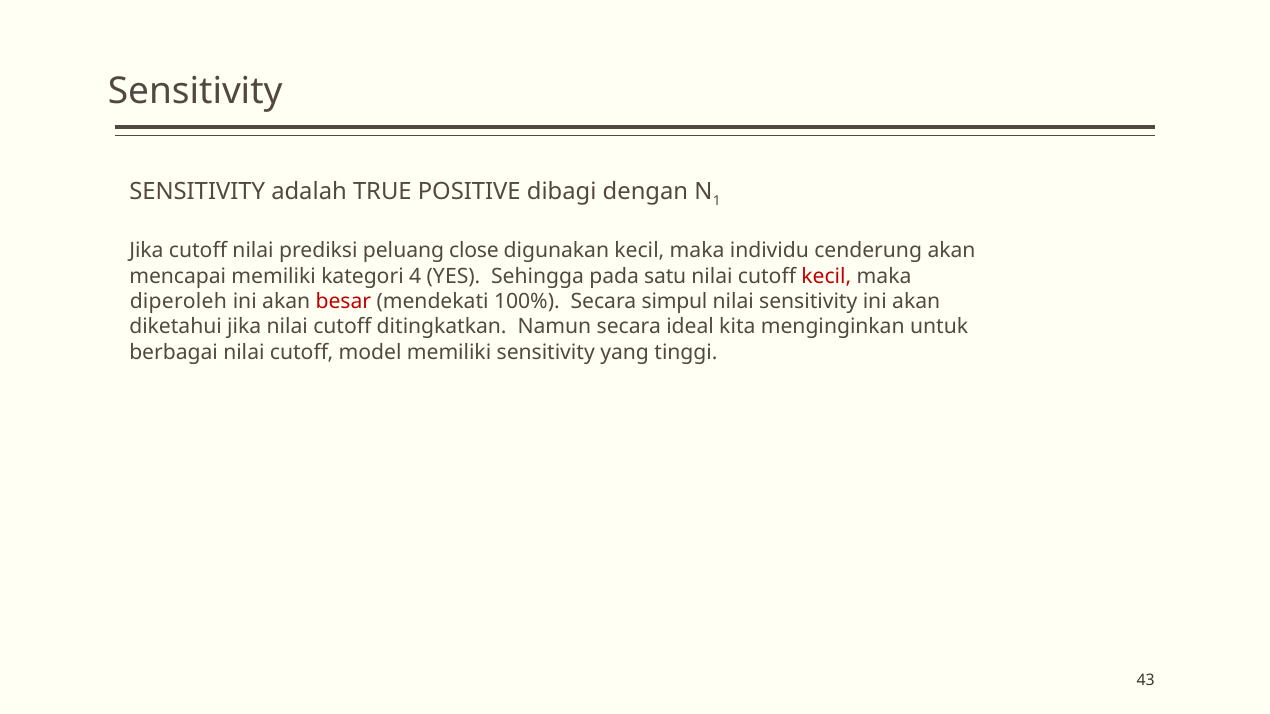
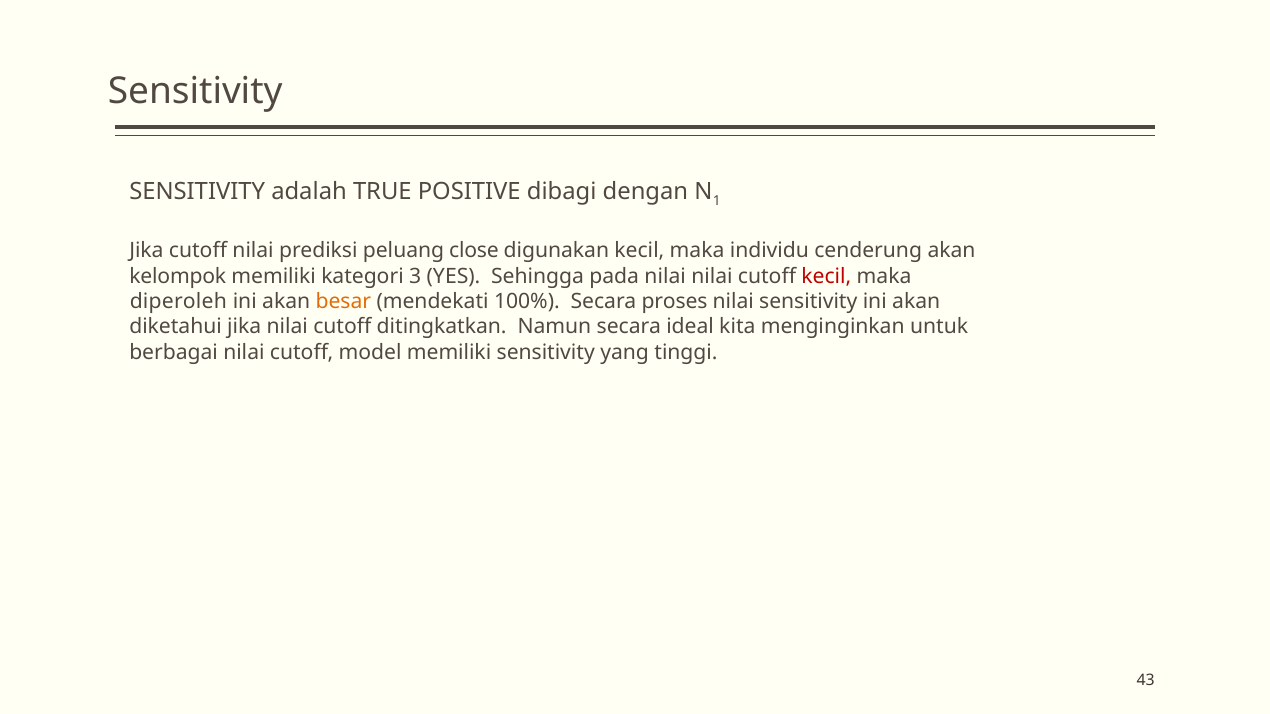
mencapai: mencapai -> kelompok (178, 276)
4: 4 -> 3 (415, 276)
pada satu: satu -> nilai (665, 276)
besar colour: red -> orange (343, 302)
simpul: simpul -> proses (674, 302)
